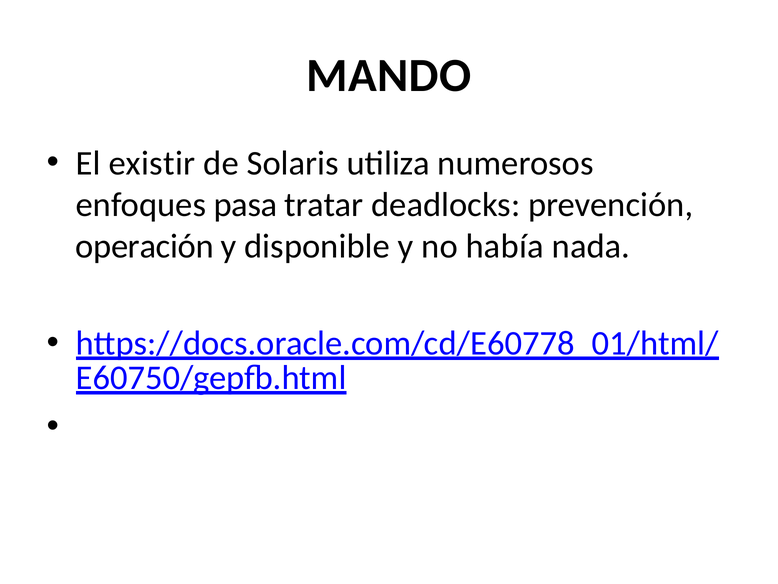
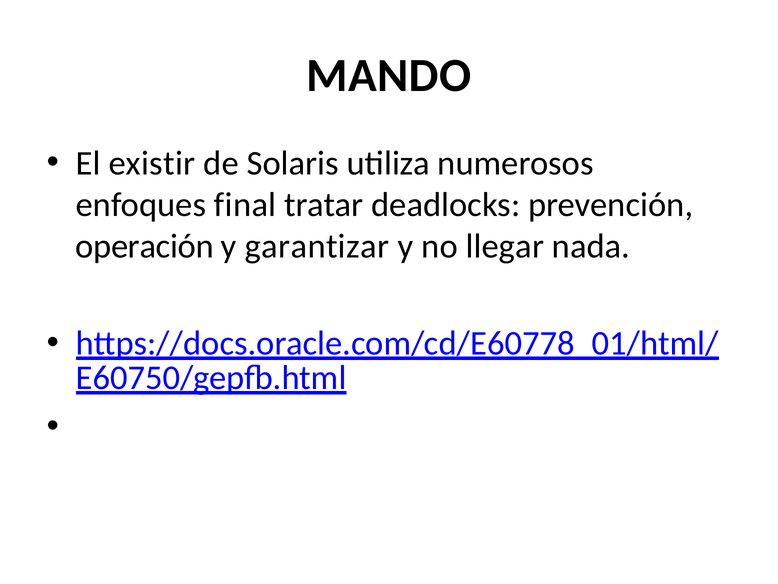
pasa: pasa -> final (245, 205)
disponible: disponible -> garantizar (317, 246)
había: había -> llegar (505, 246)
